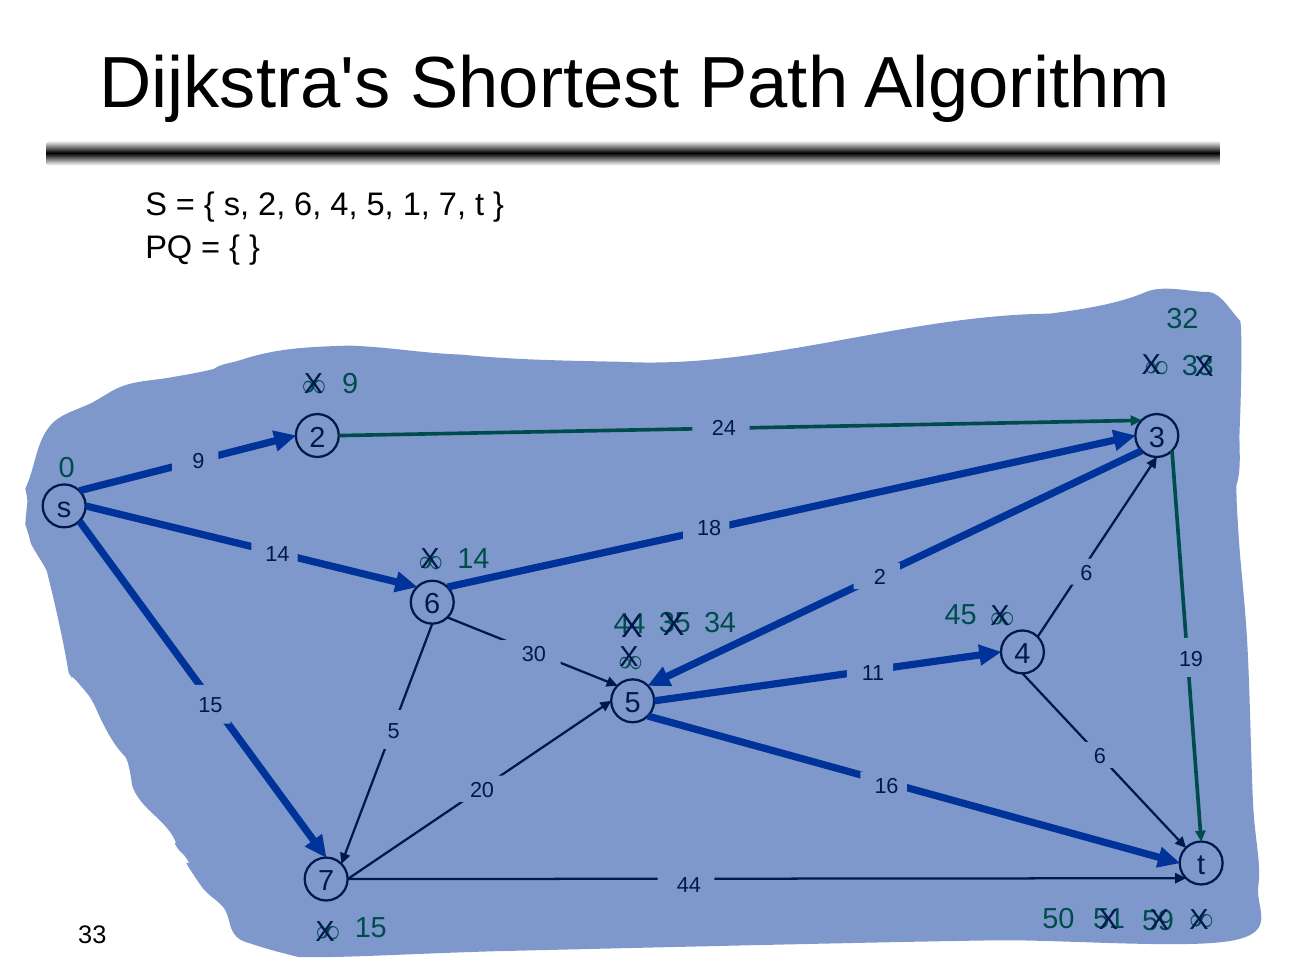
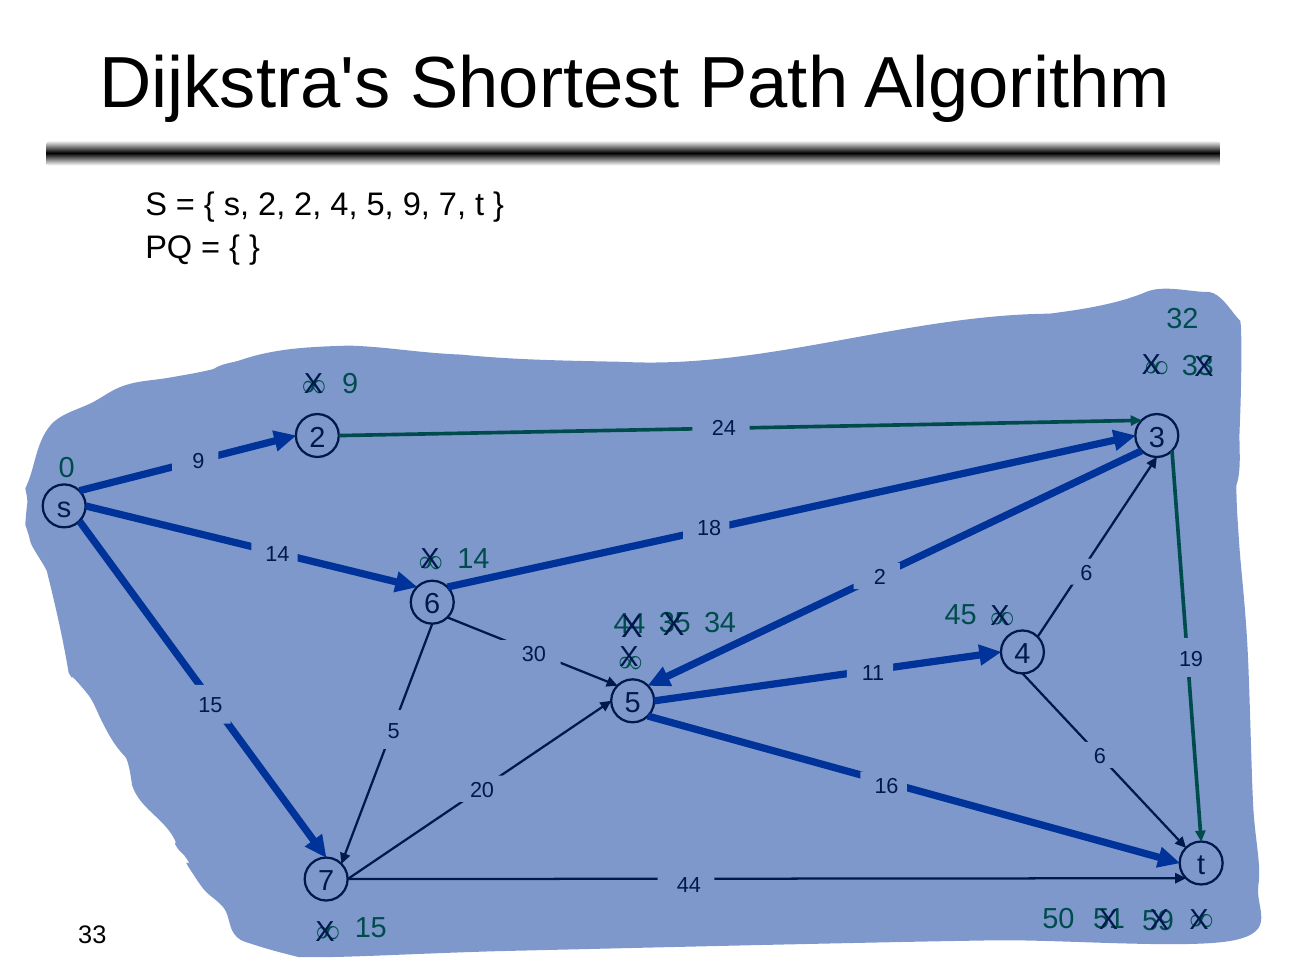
s 2 6: 6 -> 2 (308, 205)
5 1: 1 -> 9 (416, 205)
